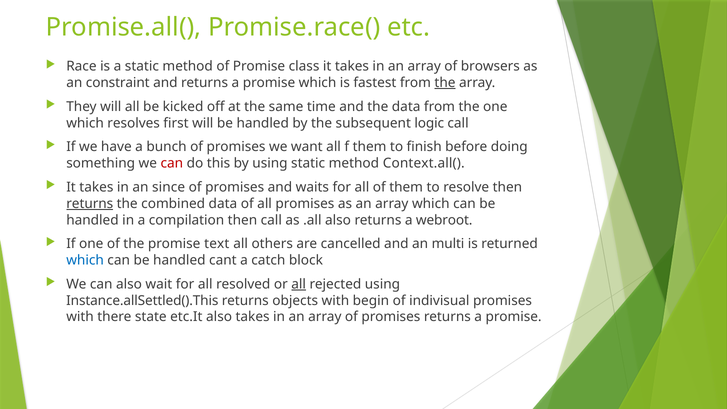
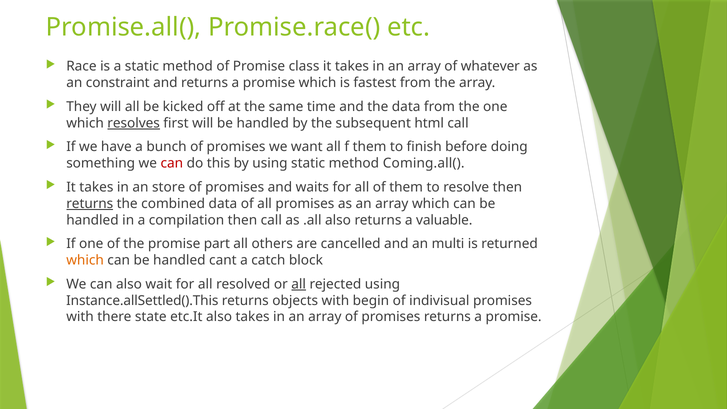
browsers: browsers -> whatever (490, 66)
the underline: present -> none (445, 83)
resolves underline: none -> present (134, 123)
logic: logic -> html (429, 123)
Context.all(: Context.all( -> Coming.all( (424, 163)
since: since -> store (169, 187)
webroot: webroot -> valuable (444, 220)
text: text -> part (217, 244)
which colour: blue -> orange (85, 260)
